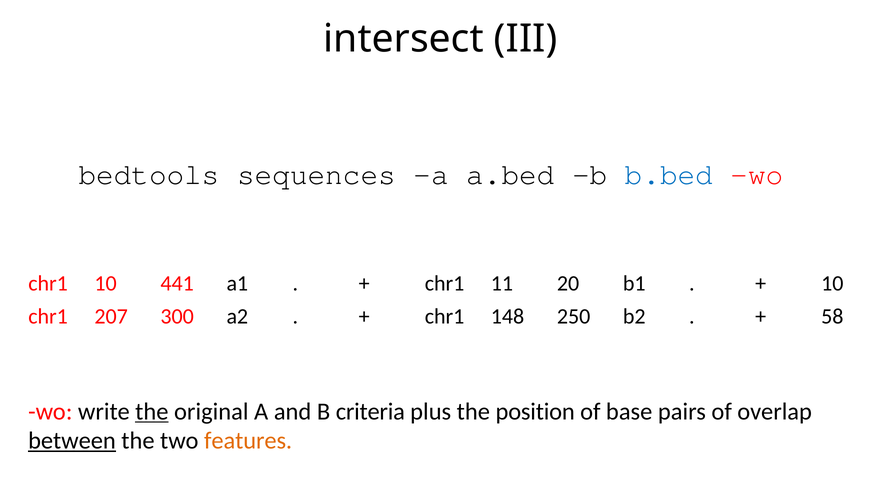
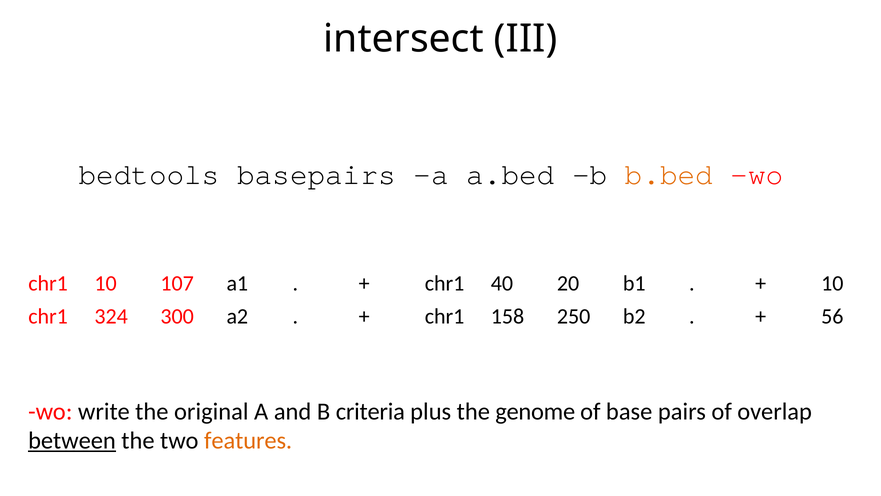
sequences: sequences -> basepairs (316, 174)
b.bed colour: blue -> orange (669, 174)
441: 441 -> 107 (177, 283)
11: 11 -> 40 (502, 283)
207: 207 -> 324 (111, 316)
148: 148 -> 158 (508, 316)
58: 58 -> 56 (832, 316)
the underline: present -> none (152, 411)
position: position -> genome (535, 411)
